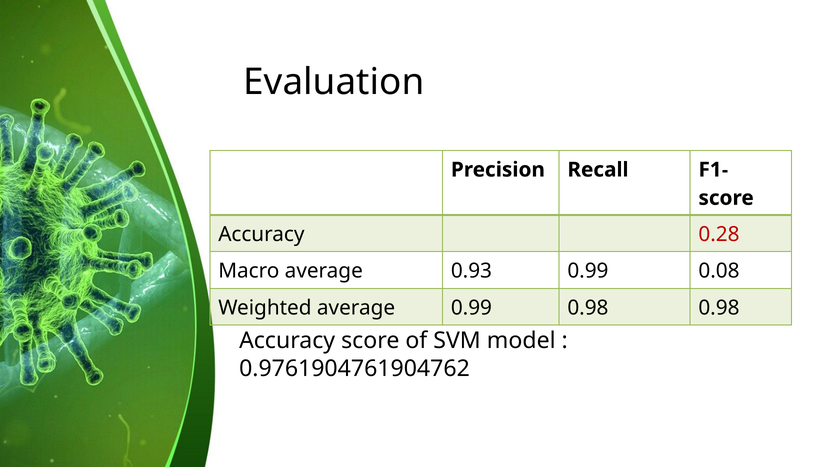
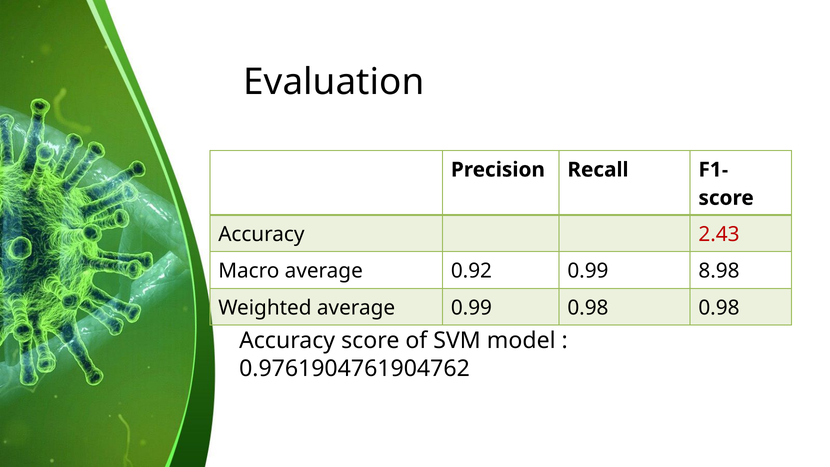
0.28: 0.28 -> 2.43 (719, 235)
0.93: 0.93 -> 0.92 (471, 271)
0.08: 0.08 -> 8.98 (719, 271)
